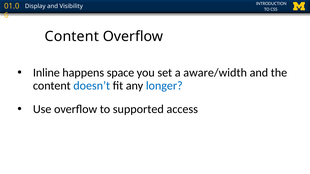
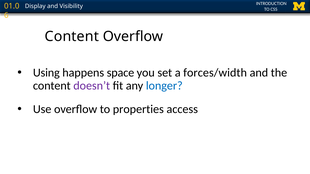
Inline: Inline -> Using (46, 73)
aware/width: aware/width -> forces/width (215, 73)
doesn’t colour: blue -> purple (92, 86)
supported: supported -> properties (138, 109)
